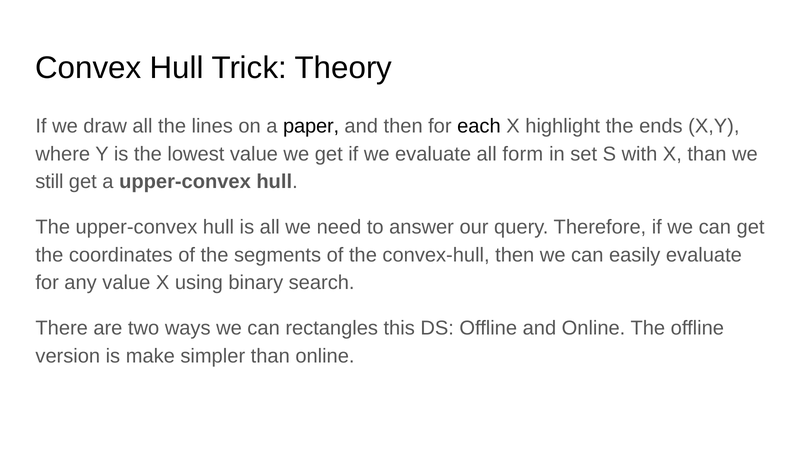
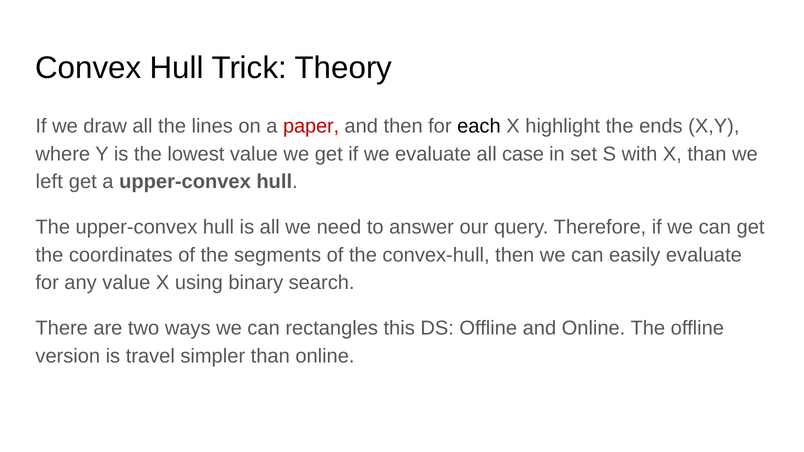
paper colour: black -> red (311, 126)
form: form -> case (523, 154)
still: still -> left (49, 182)
make: make -> travel (150, 356)
